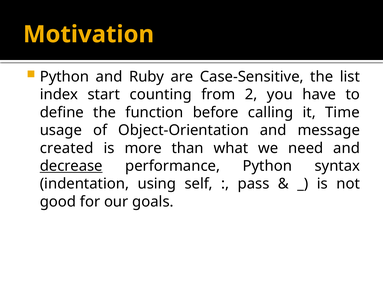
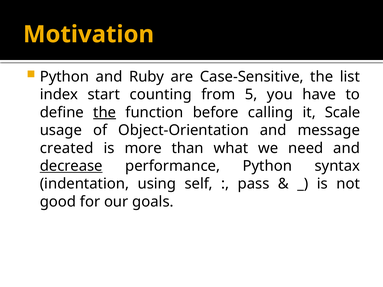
2: 2 -> 5 (251, 95)
the underline: none -> present (105, 112)
Time: Time -> Scale (343, 112)
